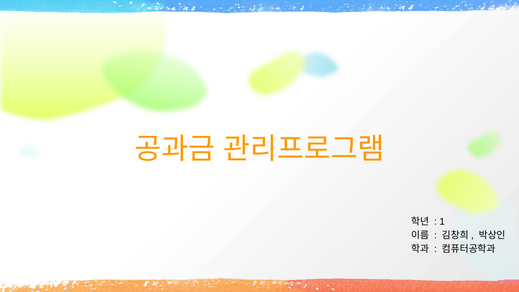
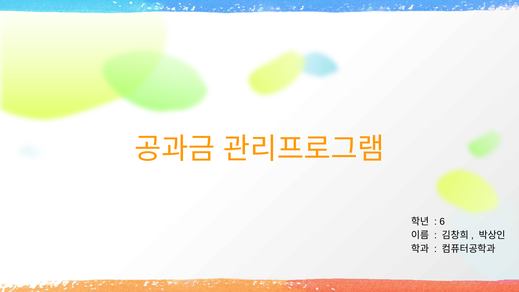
1: 1 -> 6 (442, 222)
